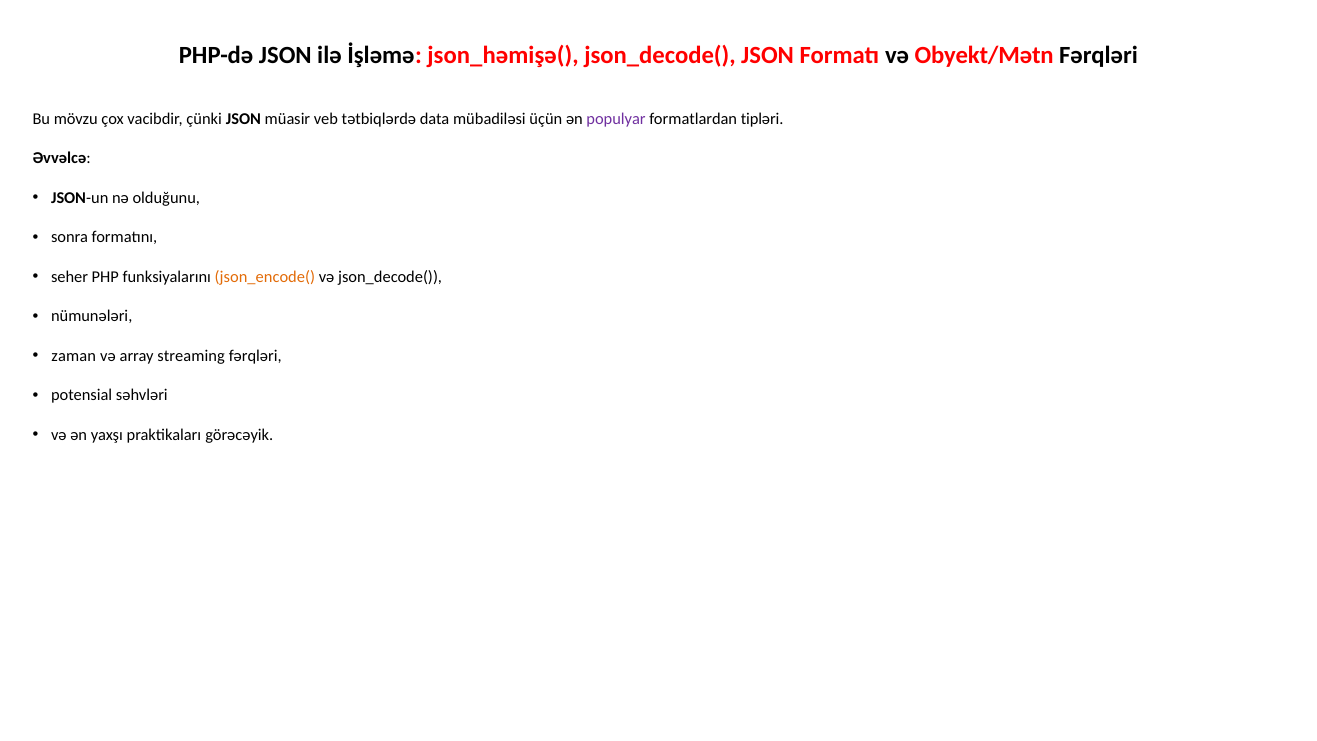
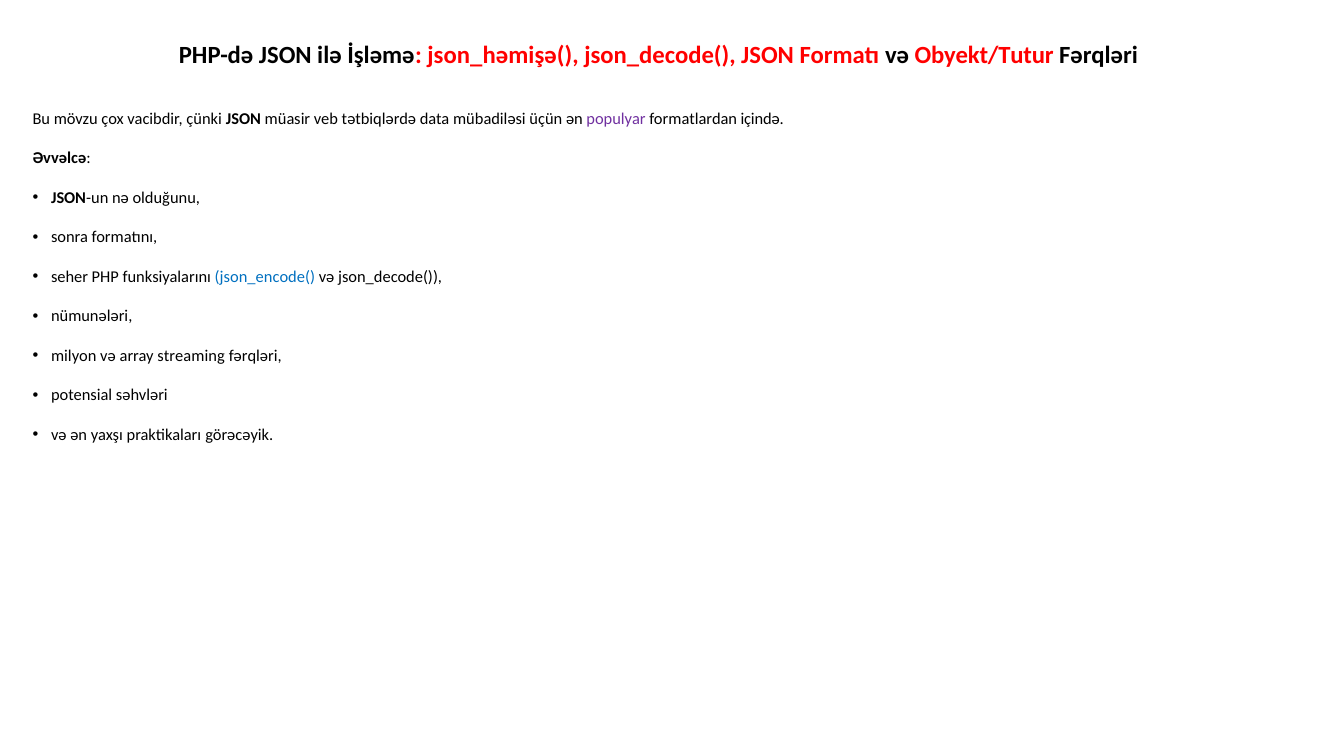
Obyekt/Mətn: Obyekt/Mətn -> Obyekt/Tutur (984, 55)
tipləri: tipləri -> içində (762, 119)
json_encode( colour: orange -> blue (265, 277)
zaman: zaman -> milyon (74, 356)
